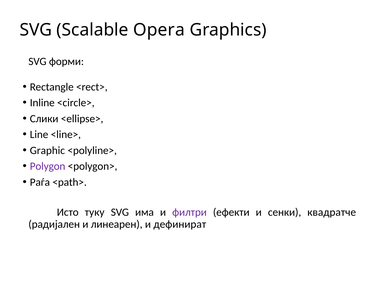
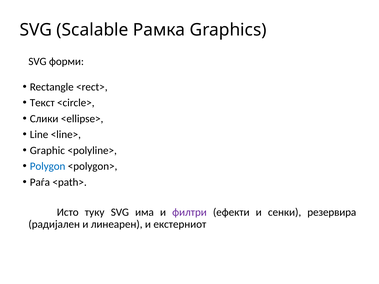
Opera: Opera -> Рамка (159, 30)
Inline: Inline -> Текст (42, 103)
Polygon colour: purple -> blue (48, 166)
квадратче: квадратче -> резервира (332, 212)
дефинират: дефинират -> екстерниот (180, 224)
